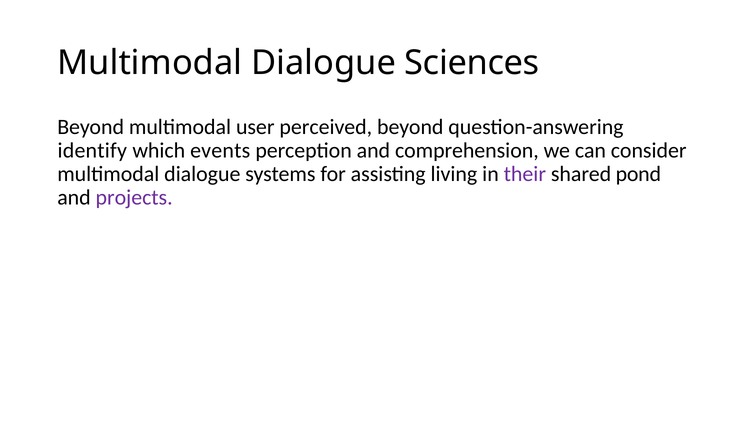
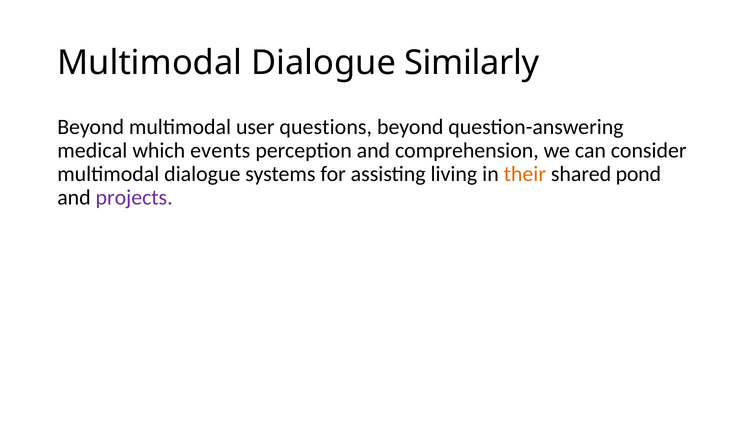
Sciences: Sciences -> Similarly (472, 63)
perceived: perceived -> questions (326, 127)
identify: identify -> medical (92, 151)
their colour: purple -> orange (525, 174)
